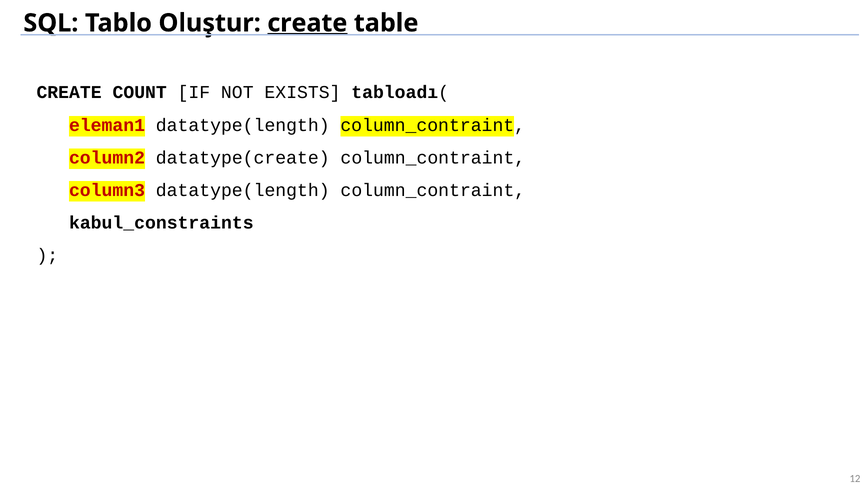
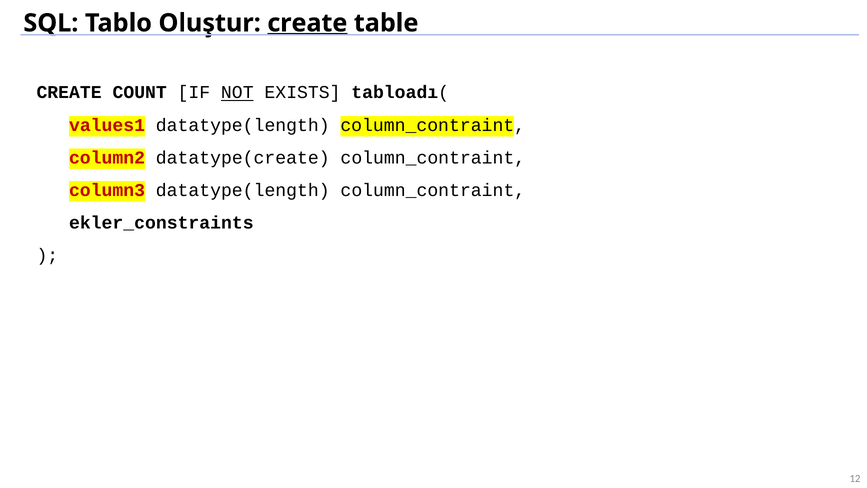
NOT underline: none -> present (237, 92)
eleman1: eleman1 -> values1 (107, 125)
kabul_constraints: kabul_constraints -> ekler_constraints (161, 223)
